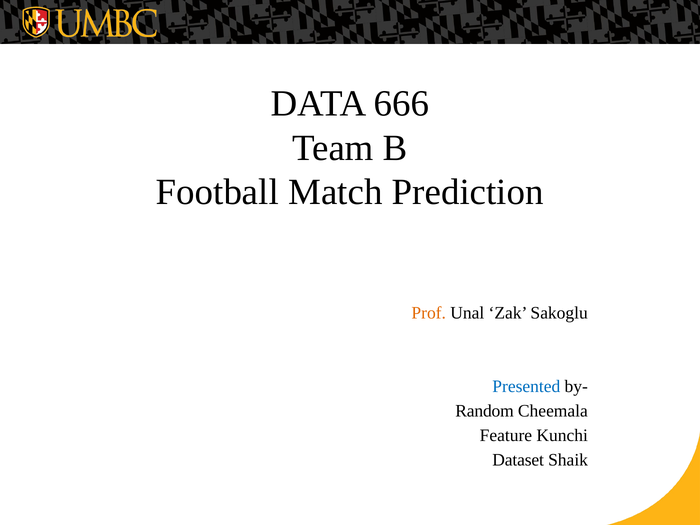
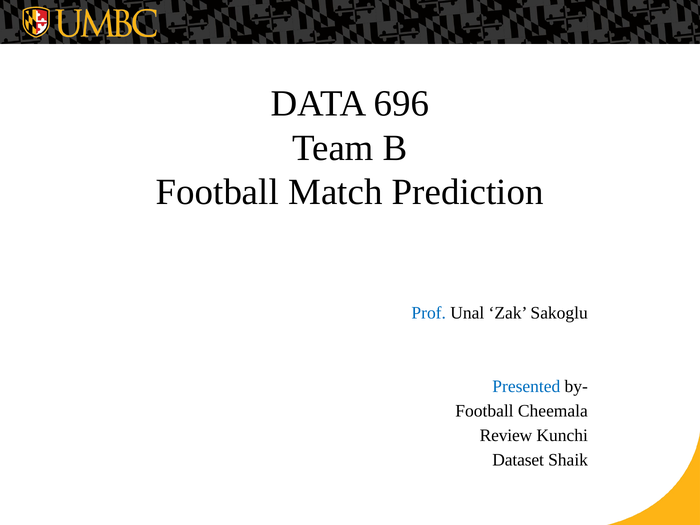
666: 666 -> 696 (401, 103)
Prof colour: orange -> blue (429, 313)
Random: Random -> Football (484, 411)
Feature: Feature -> Review (506, 435)
